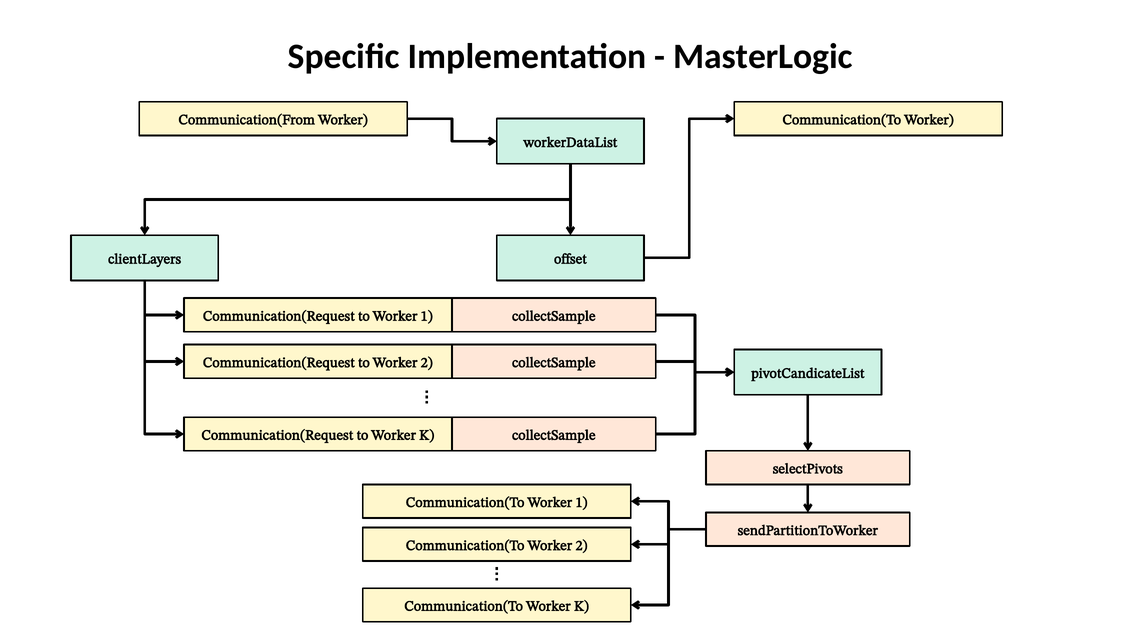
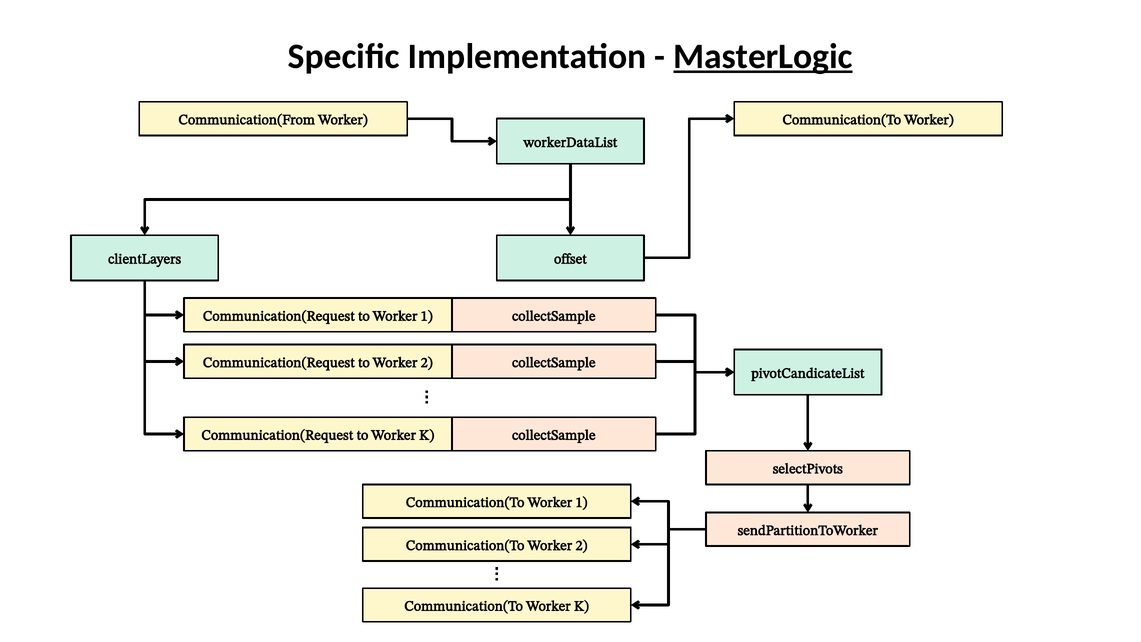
MasterLogic underline: none -> present (763, 56)
